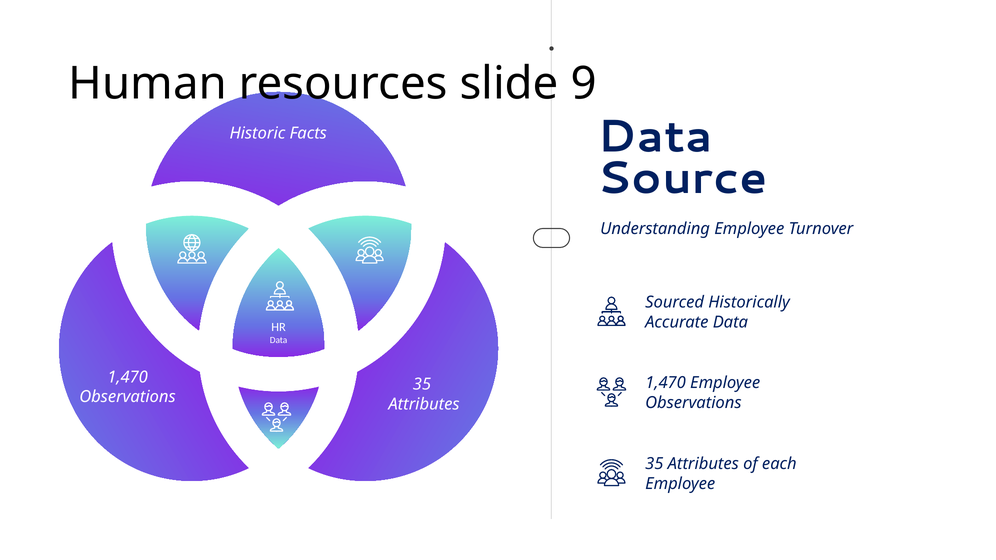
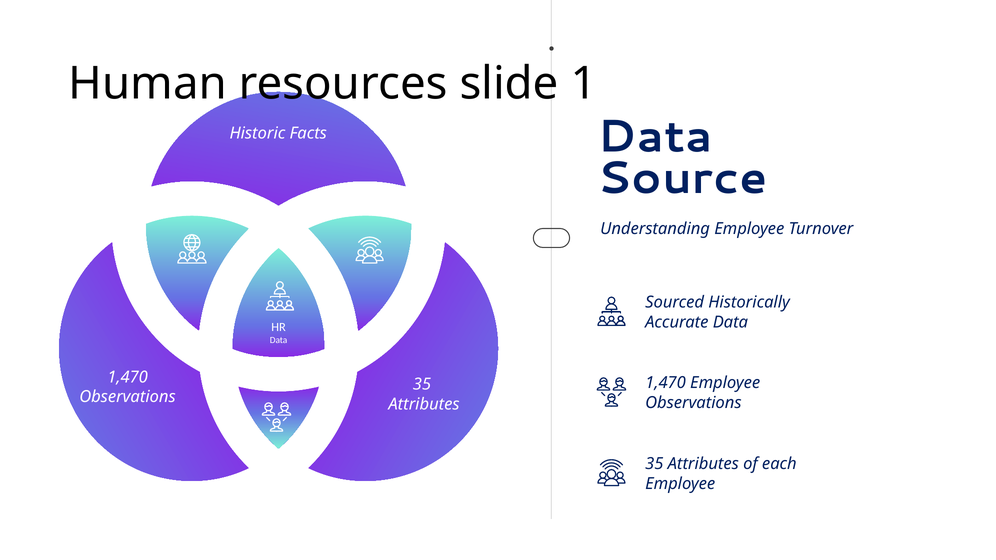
9: 9 -> 1 (584, 84)
